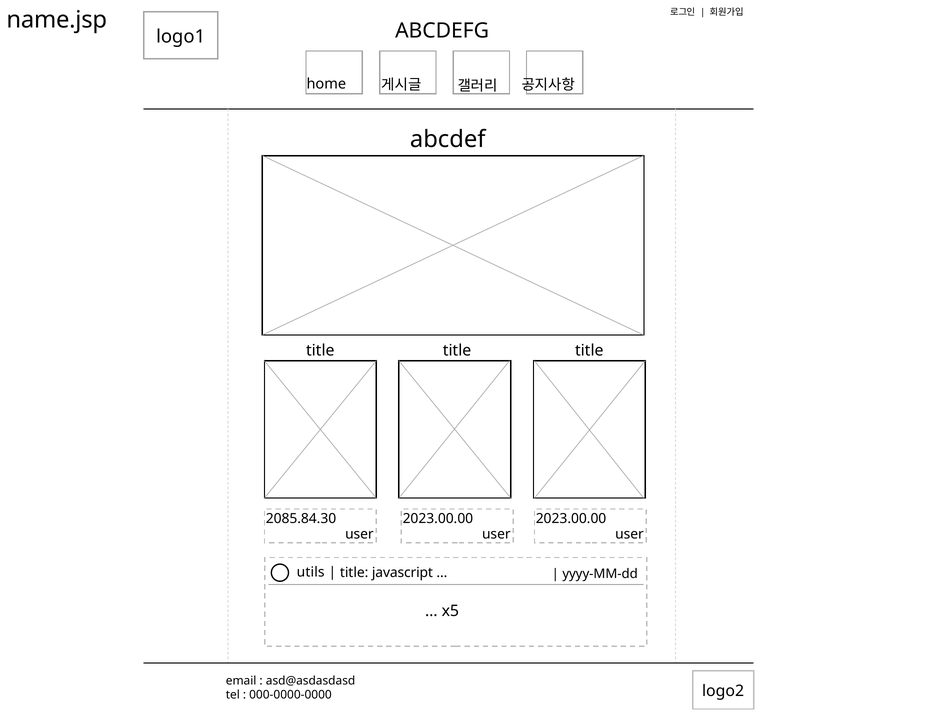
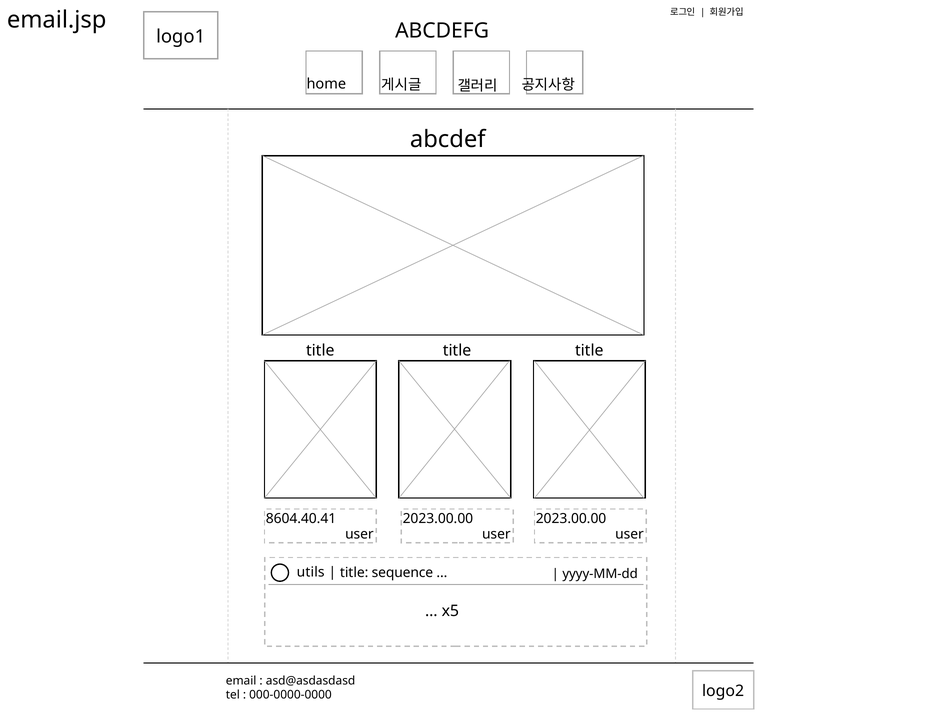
name.jsp: name.jsp -> email.jsp (57, 20)
2085.84.30: 2085.84.30 -> 8604.40.41 (301, 518)
javascript: javascript -> sequence (402, 573)
